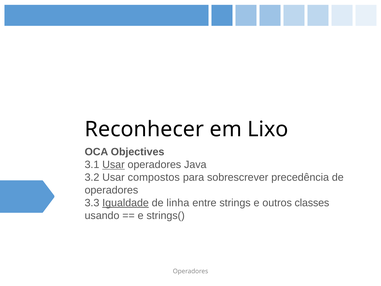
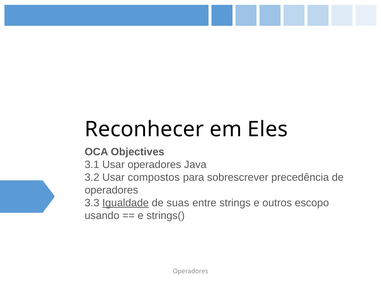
Lixo: Lixo -> Eles (268, 129)
Usar underline: present -> none (113, 165)
linha: linha -> suas (178, 203)
classes: classes -> escopo (312, 203)
